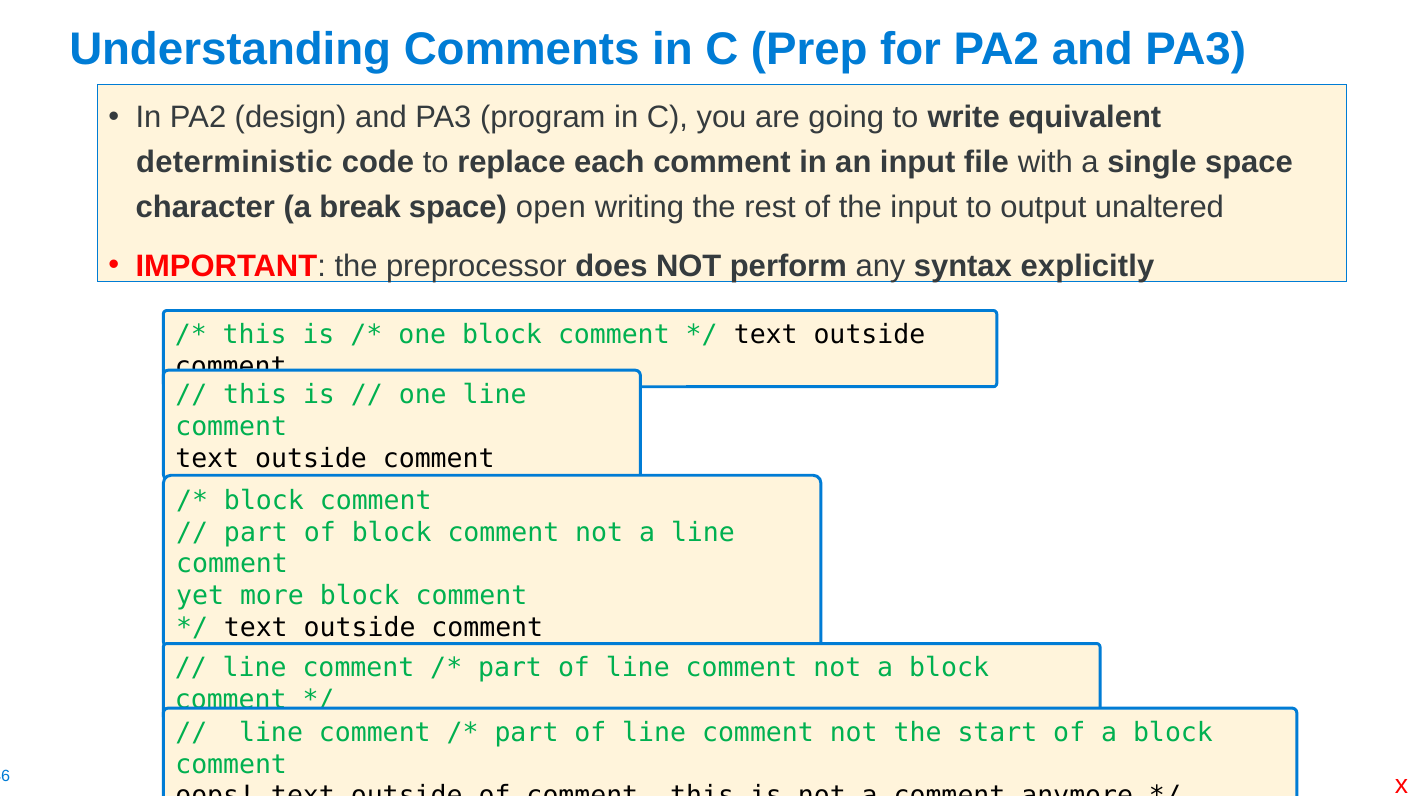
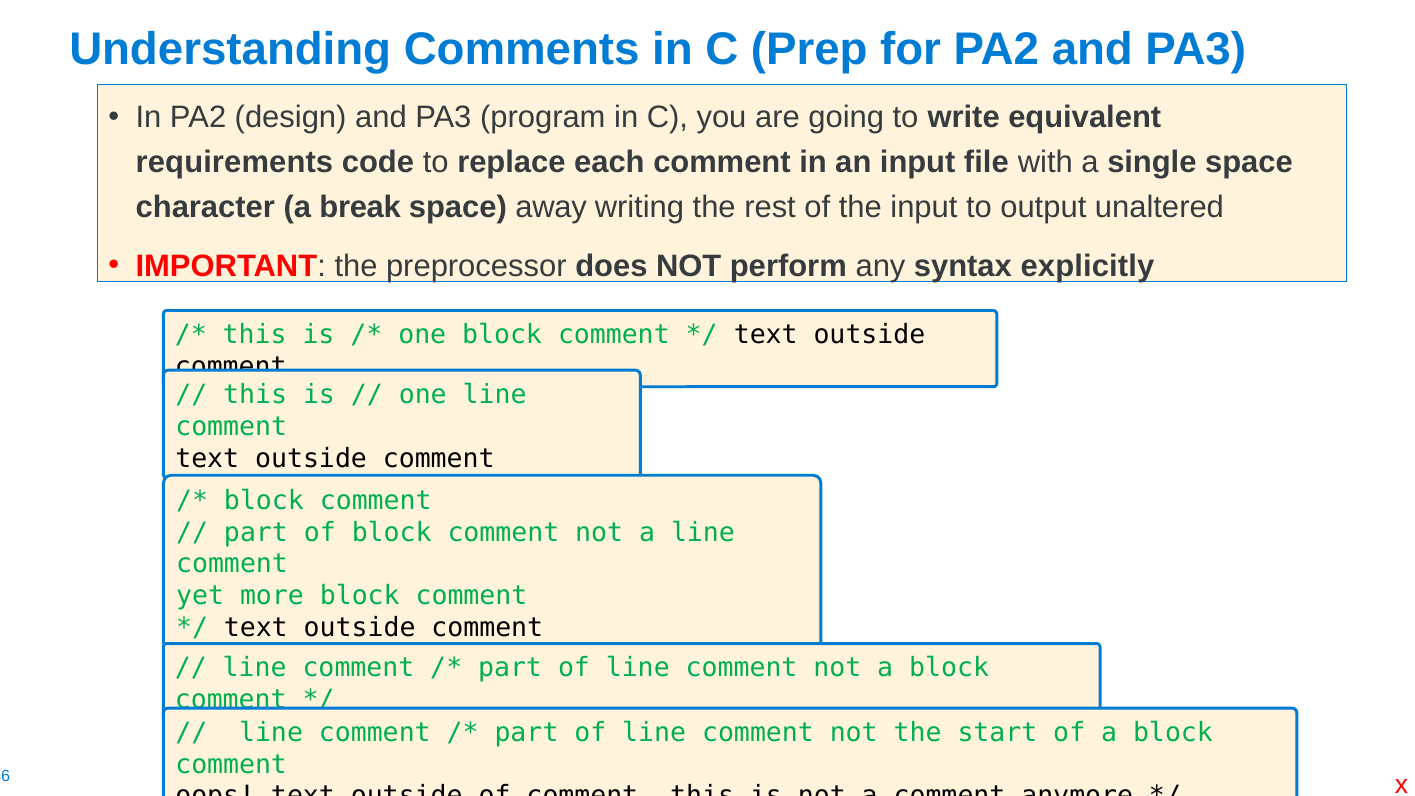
deterministic: deterministic -> requirements (234, 162)
open: open -> away (551, 207)
